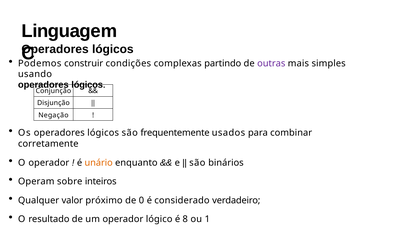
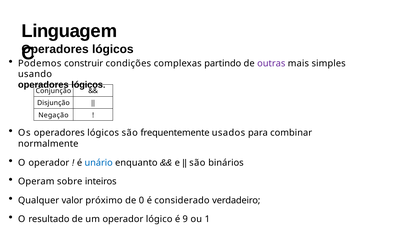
corretamente: corretamente -> normalmente (48, 144)
unário colour: orange -> blue (99, 163)
8: 8 -> 9 (185, 219)
